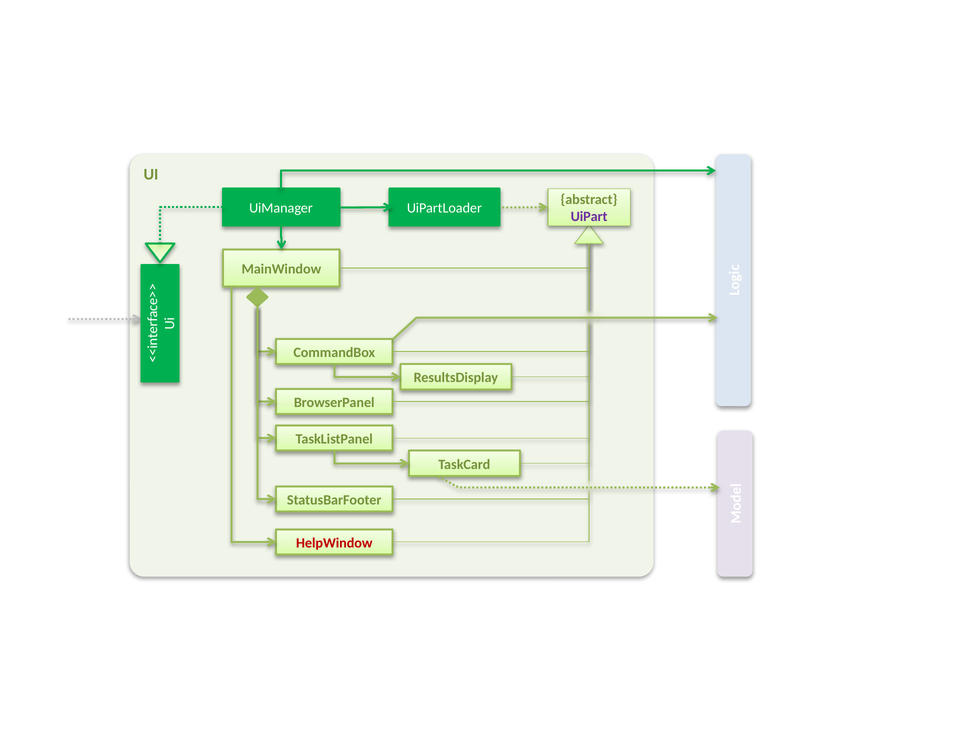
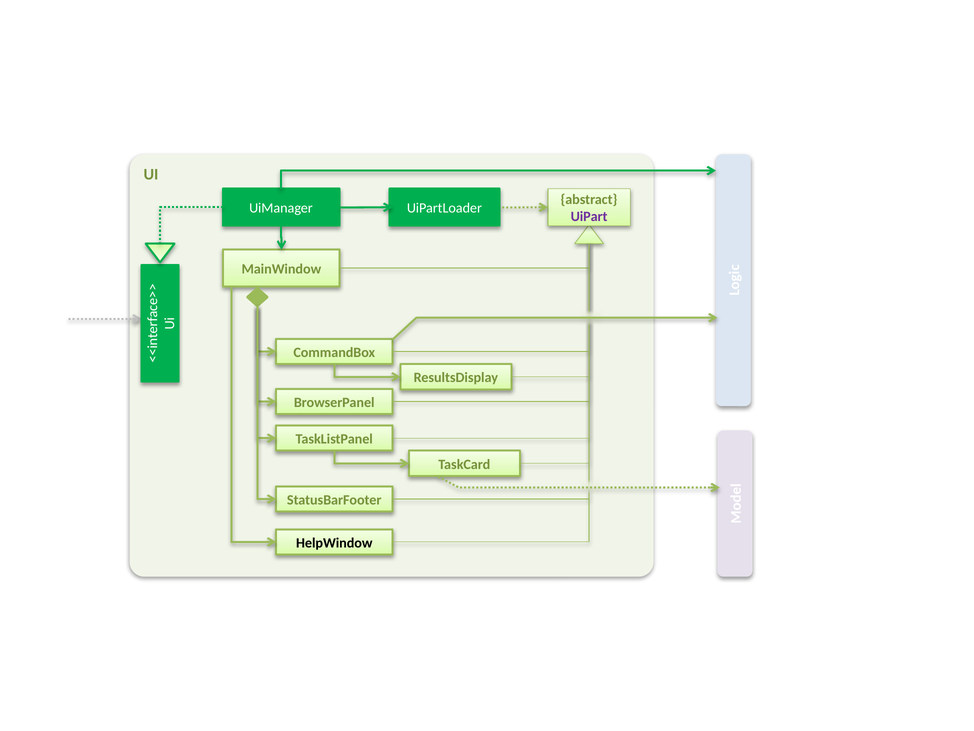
HelpWindow colour: red -> black (334, 543)
